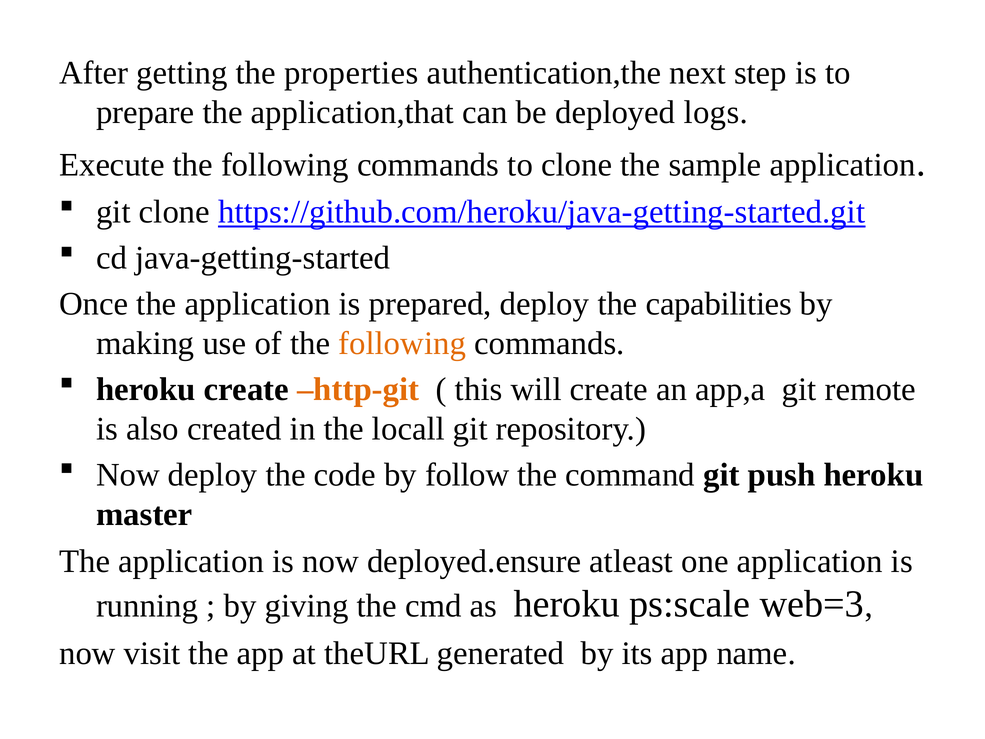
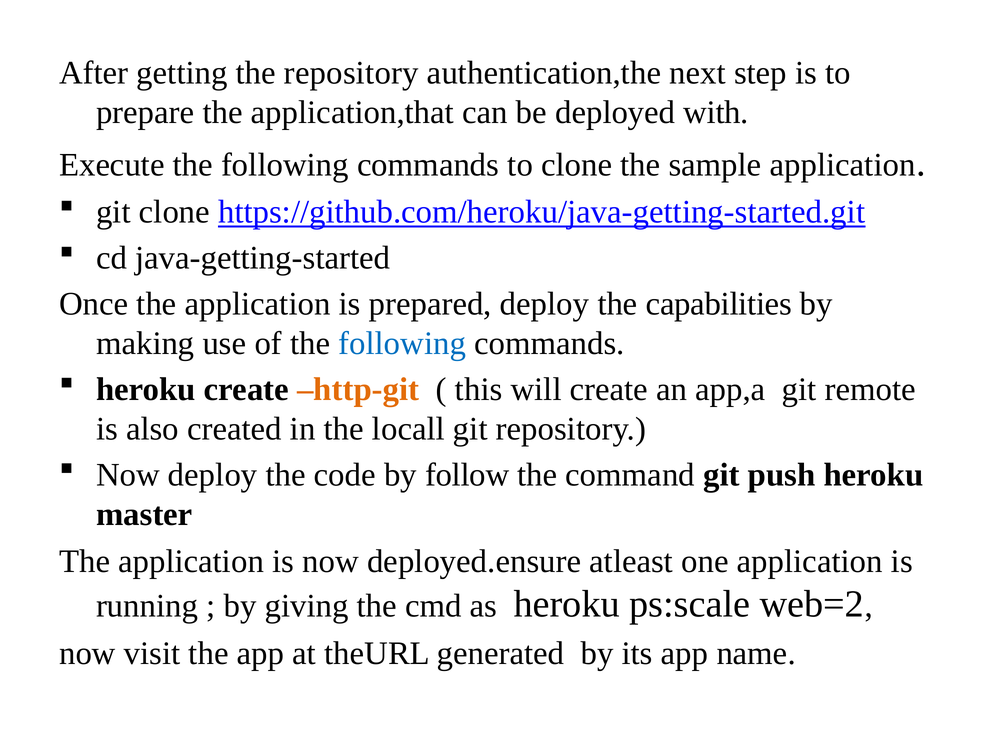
the properties: properties -> repository (351, 73)
logs: logs -> with (716, 113)
following colour: orange -> blue (402, 343)
web=3: web=3 -> web=2 (812, 604)
